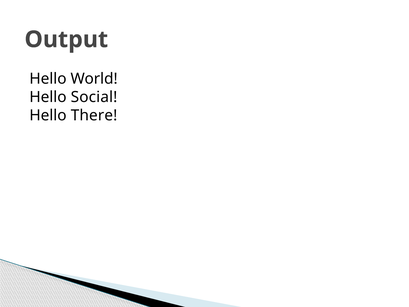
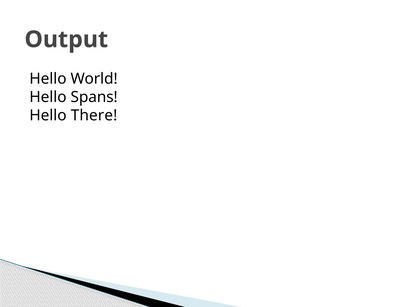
Social: Social -> Spans (94, 97)
